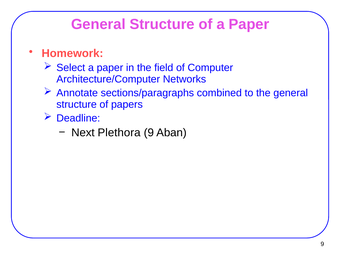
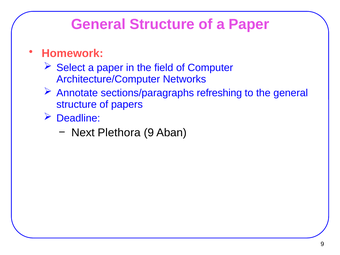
combined: combined -> refreshing (219, 93)
